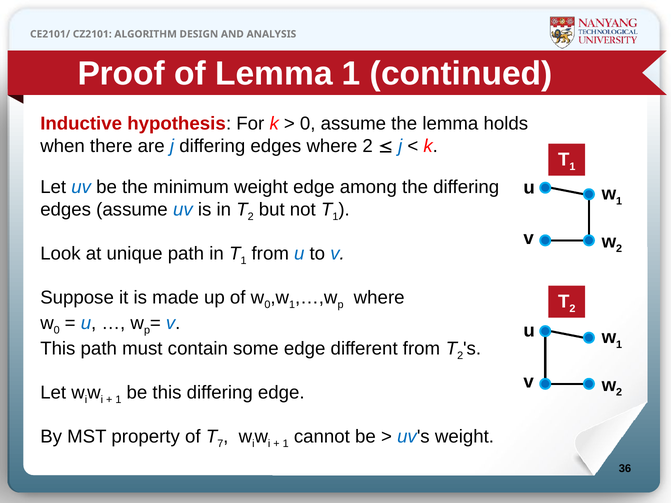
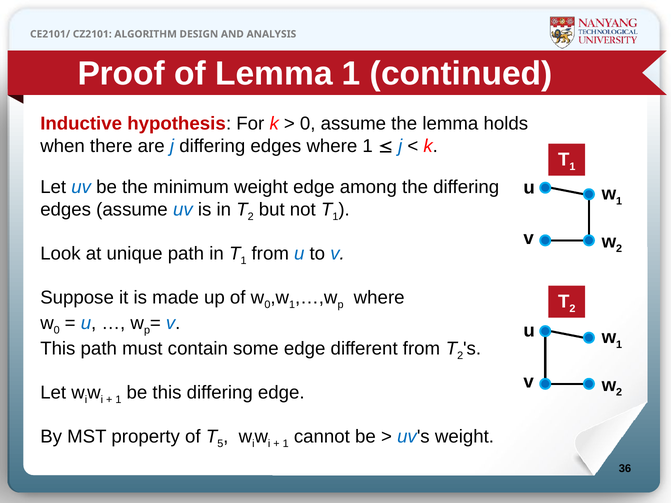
where 2: 2 -> 1 (368, 146)
7: 7 -> 5 (220, 444)
